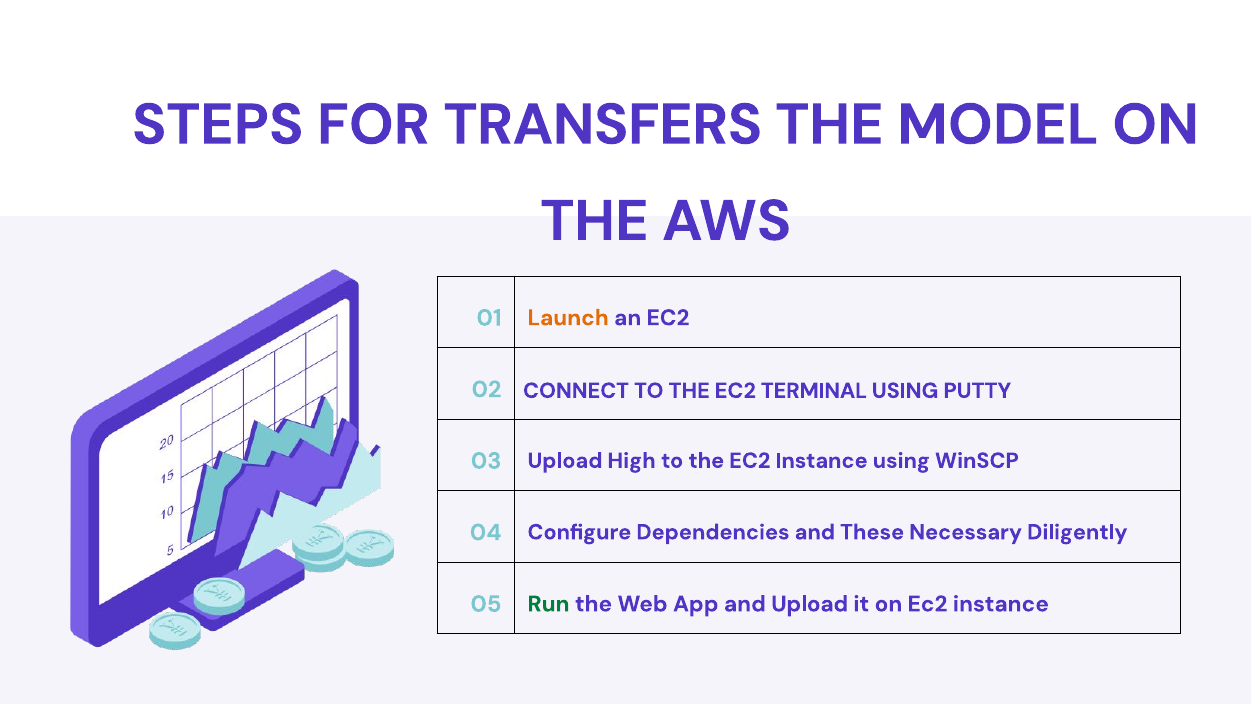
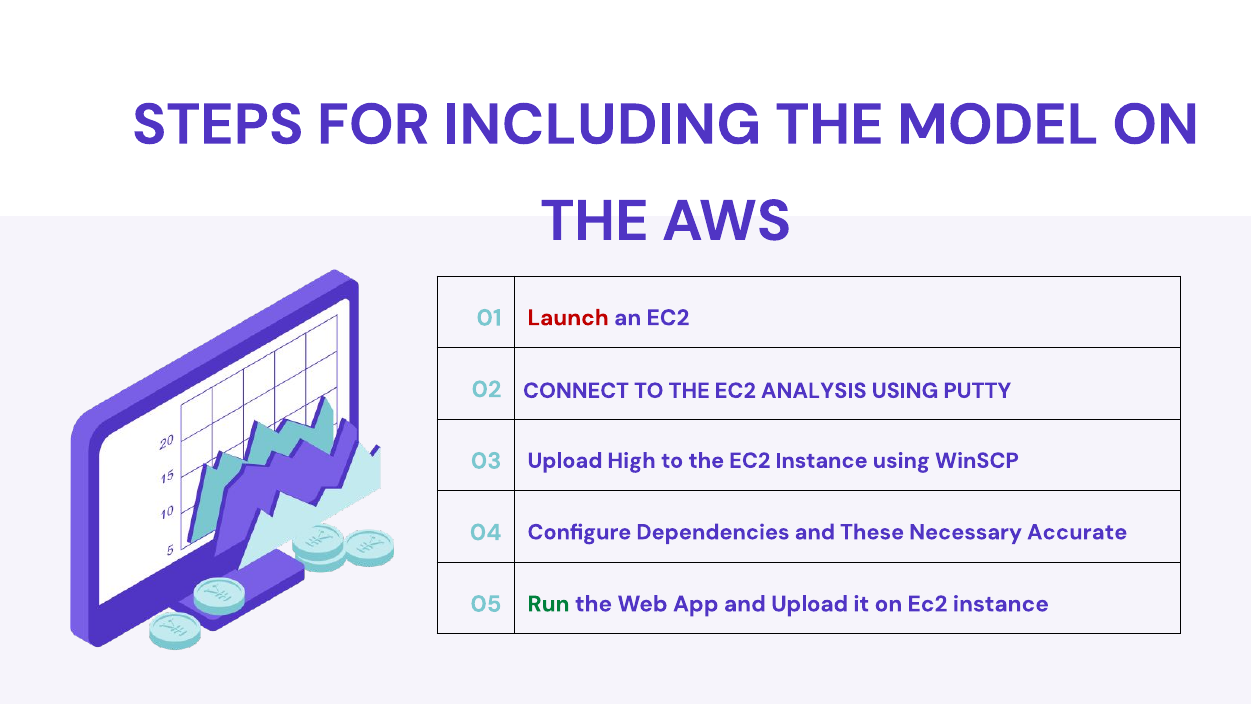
TRANSFERS: TRANSFERS -> INCLUDING (602, 125)
Launch colour: orange -> red (568, 318)
TERMINAL: TERMINAL -> ANALYSIS (814, 390)
Diligently: Diligently -> Accurate (1077, 532)
